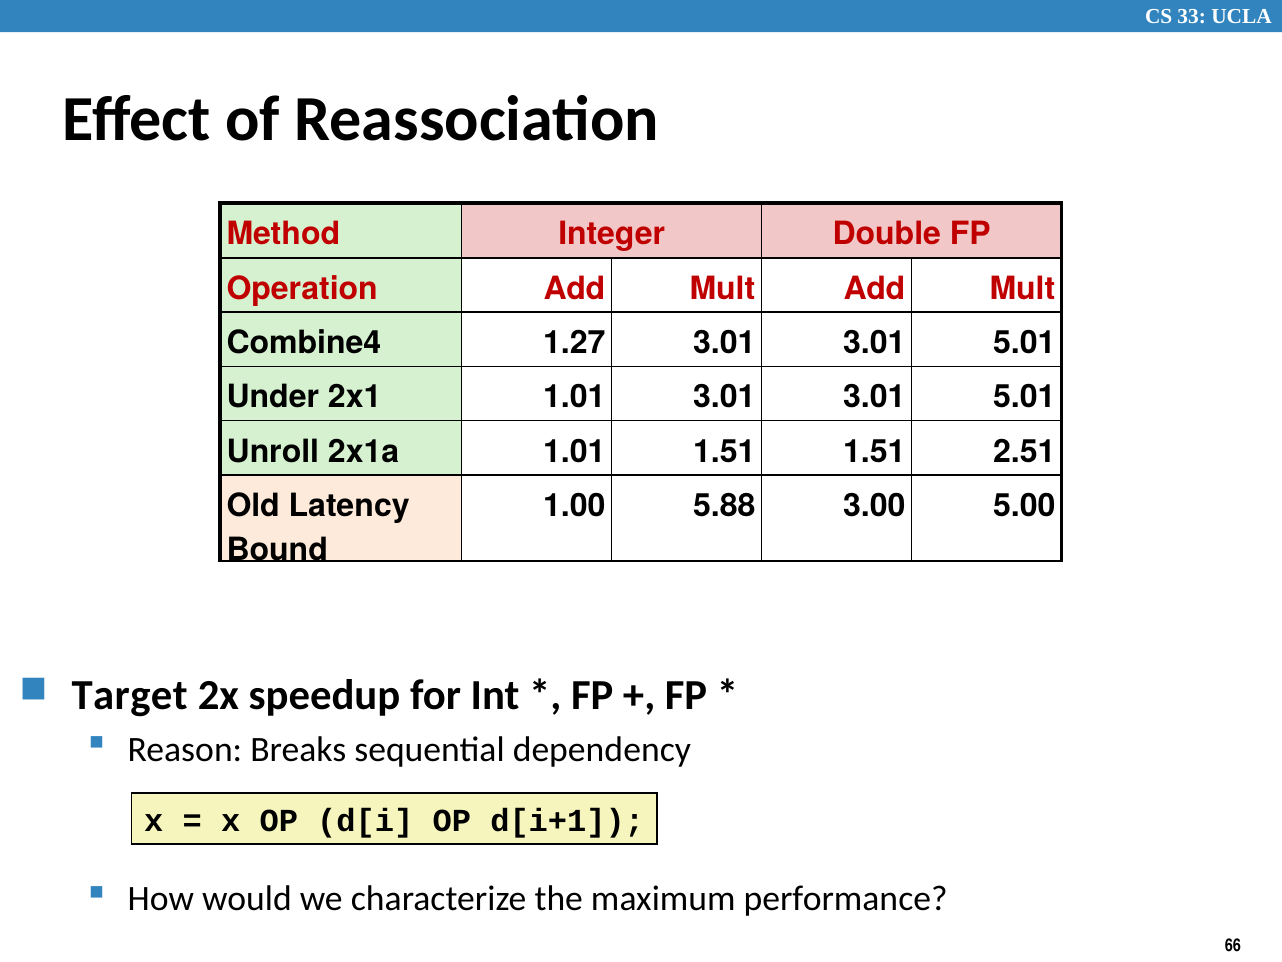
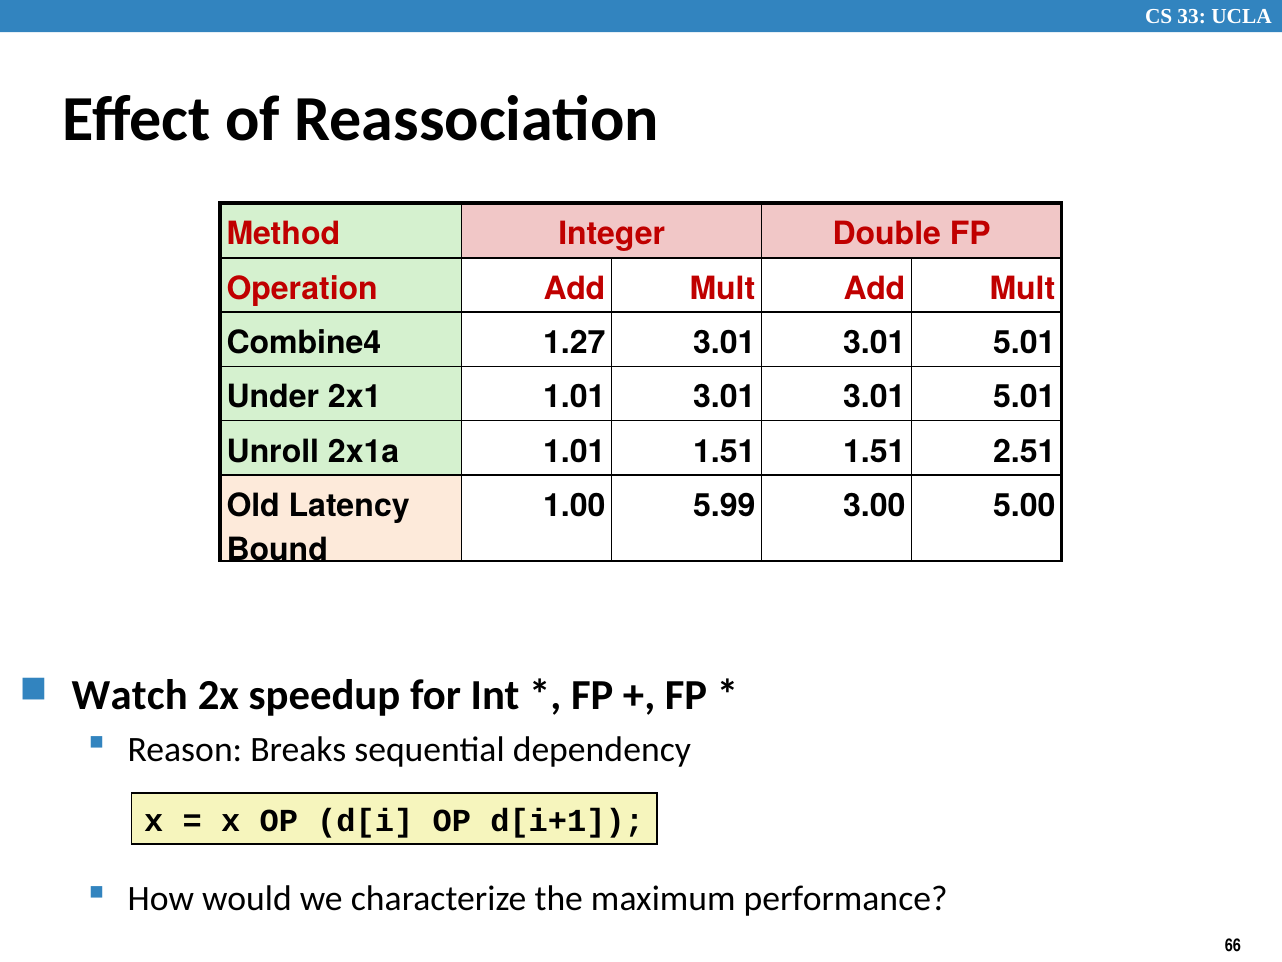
5.88: 5.88 -> 5.99 (724, 506)
Target: Target -> Watch (130, 695)
